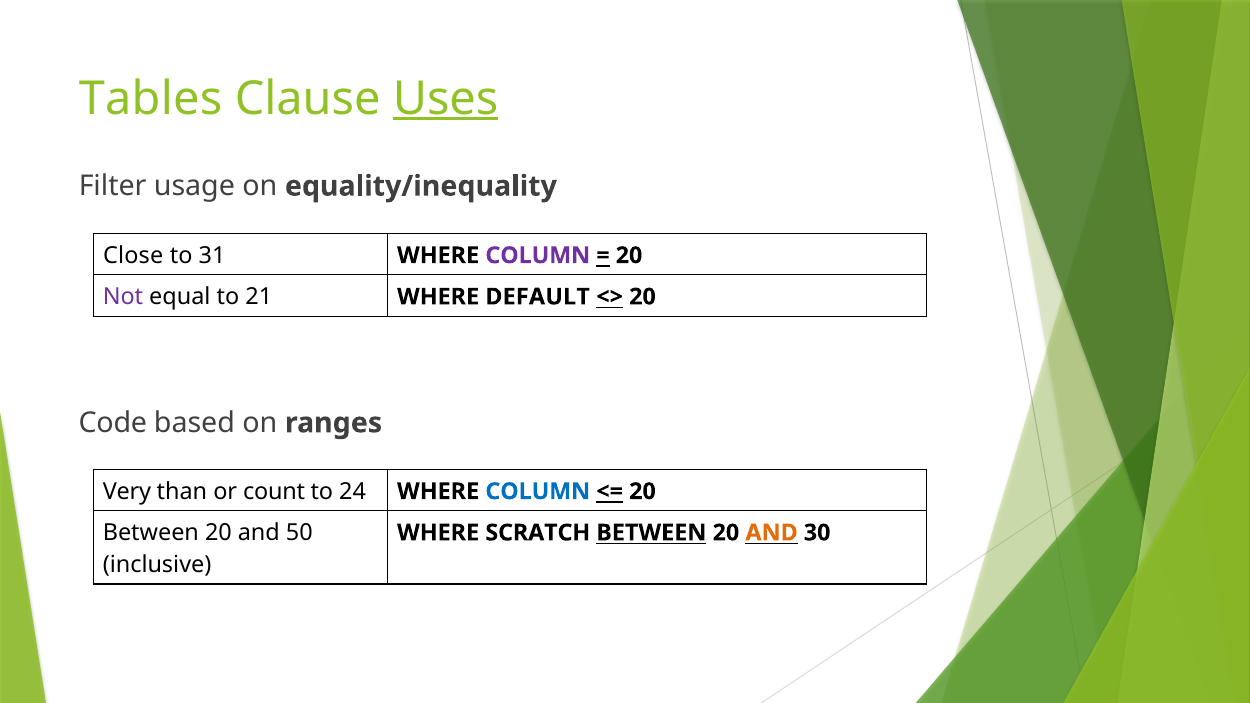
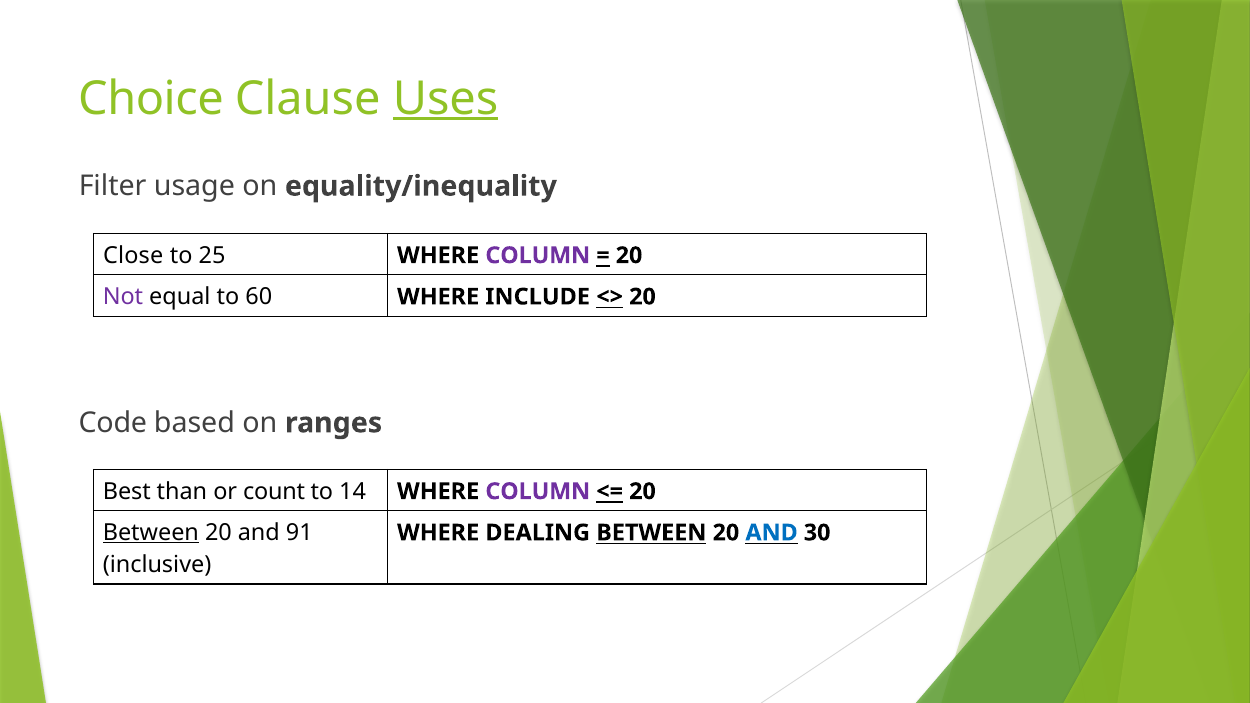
Tables: Tables -> Choice (151, 99)
31: 31 -> 25 (212, 256)
21: 21 -> 60 (259, 297)
DEFAULT: DEFAULT -> INCLUDE (538, 297)
Very: Very -> Best (127, 491)
24: 24 -> 14 (353, 491)
COLUMN colour: blue -> purple (538, 491)
Between underline: none -> present (151, 533)
50: 50 -> 91 (299, 533)
SCRATCH: SCRATCH -> DEALING (538, 533)
AND colour: orange -> blue (772, 533)
